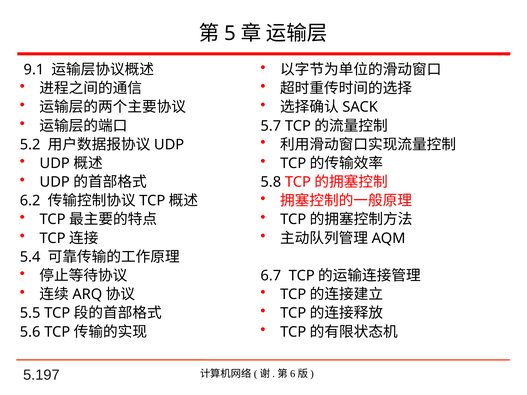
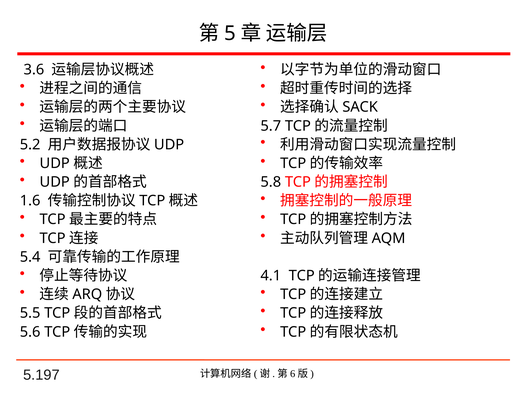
9.1: 9.1 -> 3.6 (34, 70)
6.2: 6.2 -> 1.6 (30, 201)
6.7: 6.7 -> 4.1 (271, 276)
